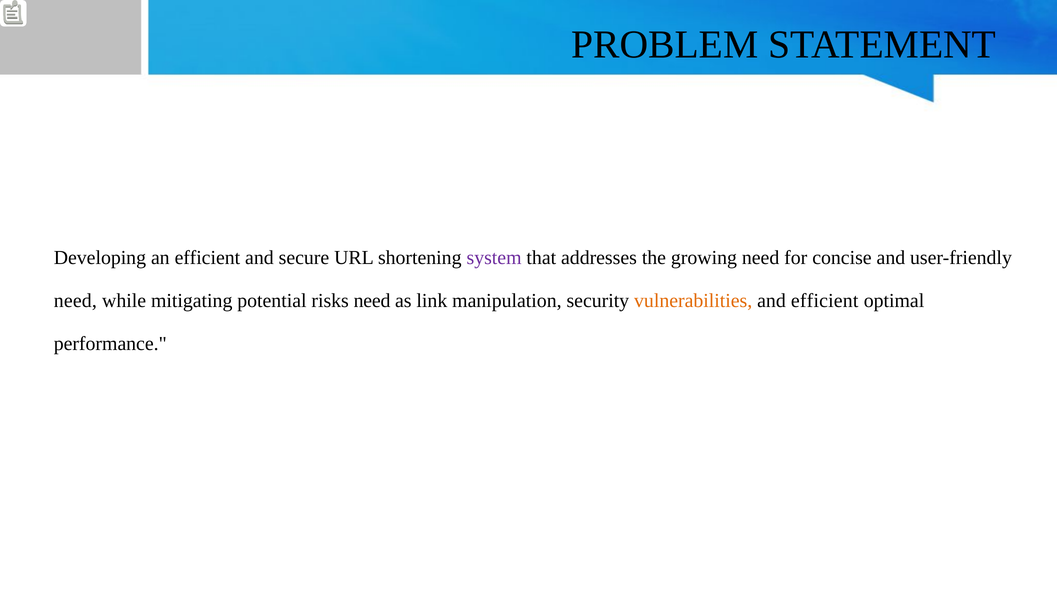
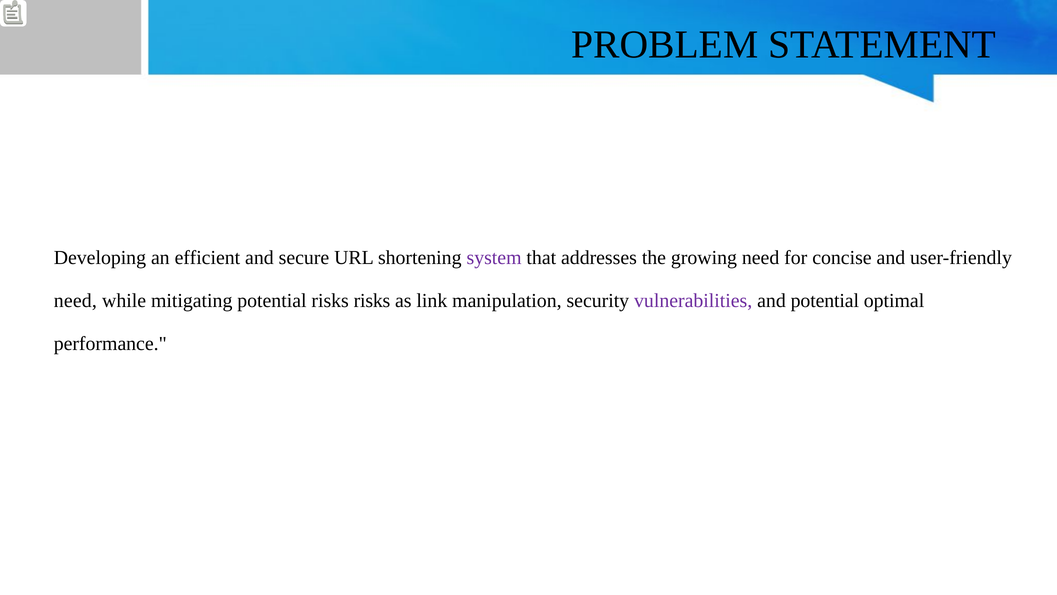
risks need: need -> risks (372, 301)
vulnerabilities colour: orange -> purple (693, 301)
and efficient: efficient -> potential (825, 301)
